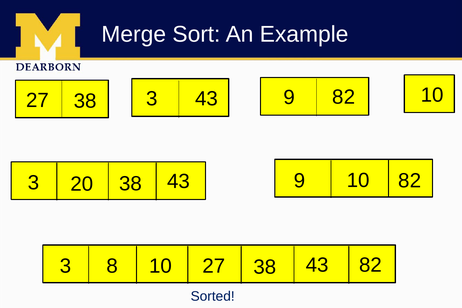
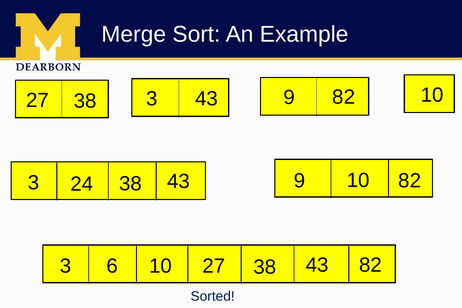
20: 20 -> 24 (82, 184)
8: 8 -> 6 (112, 266)
